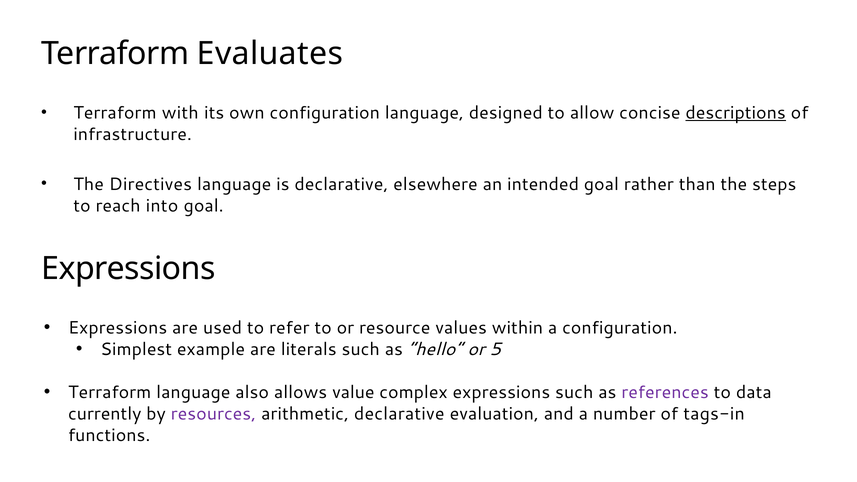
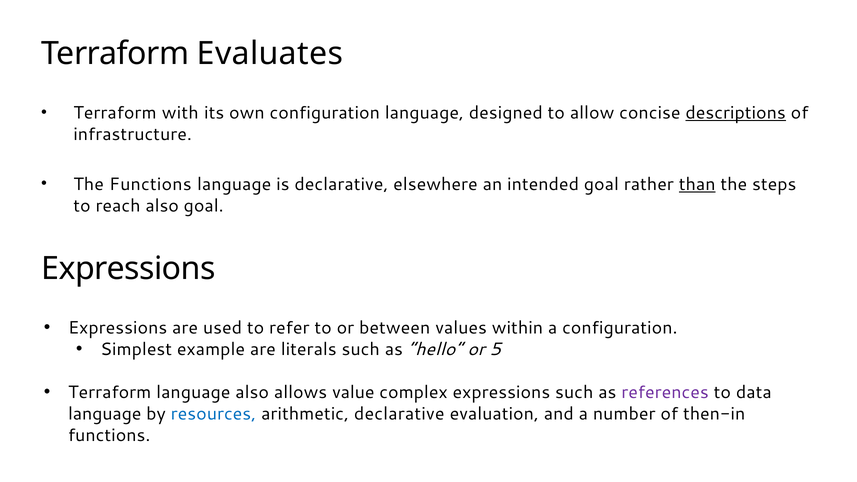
The Directives: Directives -> Functions (150, 184)
than underline: none -> present (697, 184)
reach into: into -> also (162, 206)
resource: resource -> between (395, 328)
currently: currently -> language (105, 414)
resources colour: purple -> blue (213, 414)
tags-in: tags-in -> then-in (714, 414)
